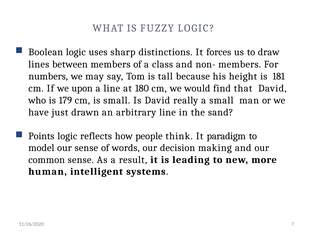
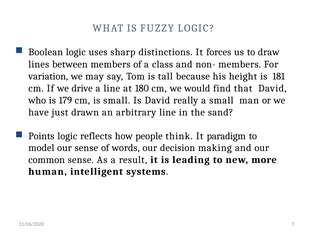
numbers: numbers -> variation (48, 76)
upon: upon -> drive (82, 88)
